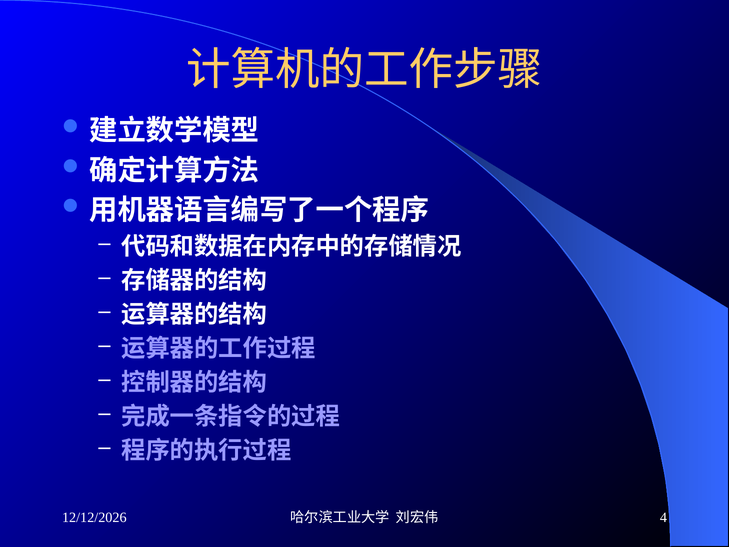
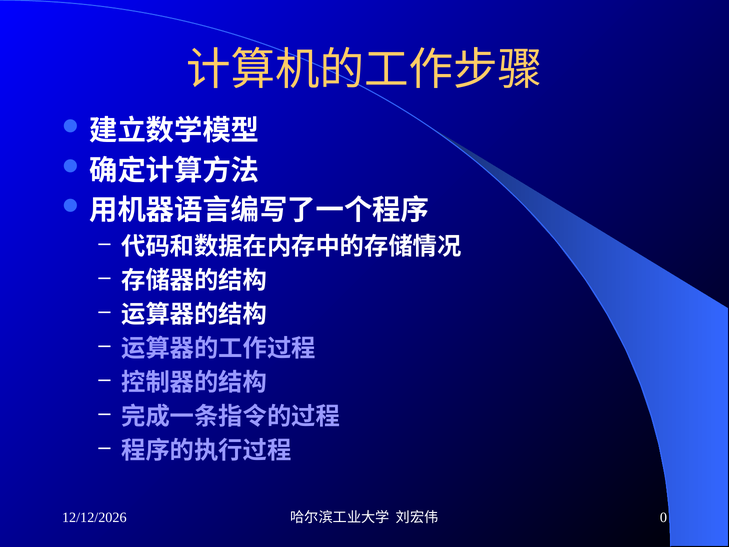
4: 4 -> 0 (663, 517)
